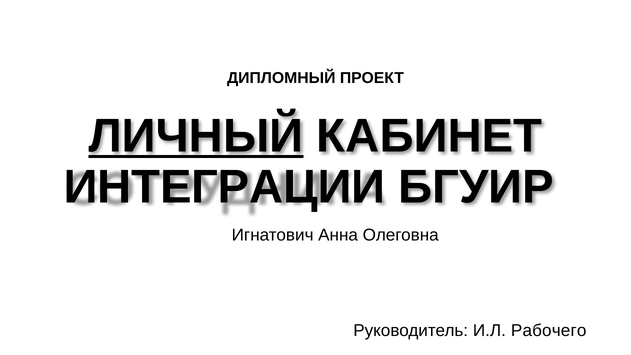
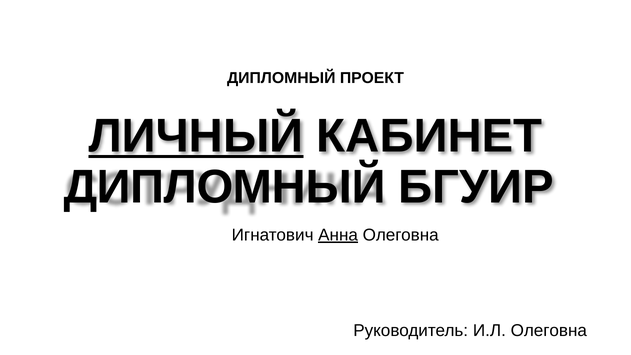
ИНТЕГРАЦИИ: ИНТЕГРАЦИИ -> ДИПЛОМНЫЙ (225, 187)
Анна underline: none -> present (338, 235)
И.Л Рабочего: Рабочего -> Олеговна (549, 330)
